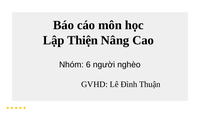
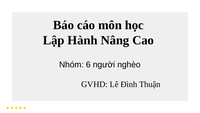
Thiện: Thiện -> Hành (82, 40)
